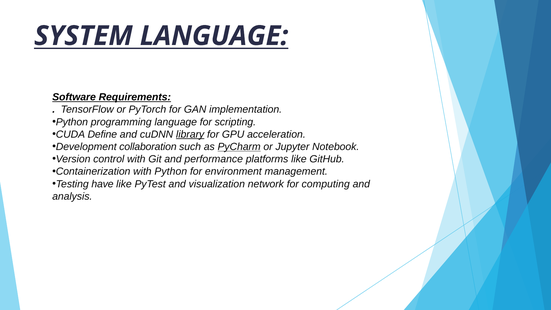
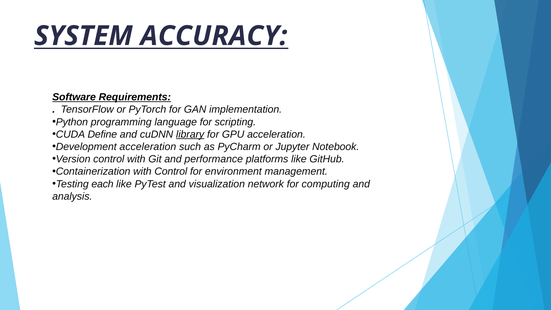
SYSTEM LANGUAGE: LANGUAGE -> ACCURACY (214, 36)
Development collaboration: collaboration -> acceleration (148, 147)
PyCharm underline: present -> none (239, 147)
with Python: Python -> Control (171, 171)
have: have -> each (103, 184)
